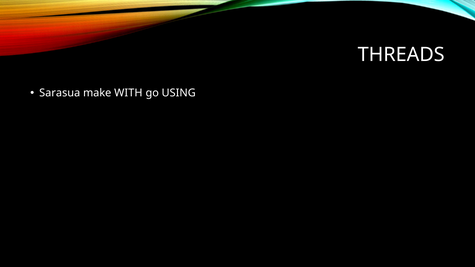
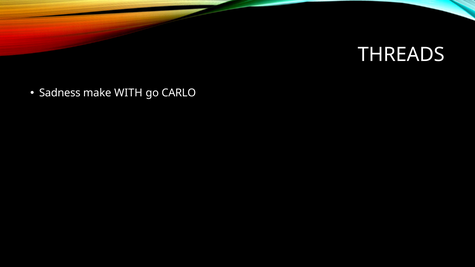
Sarasua: Sarasua -> Sadness (60, 93)
USING: USING -> CARLO (179, 93)
